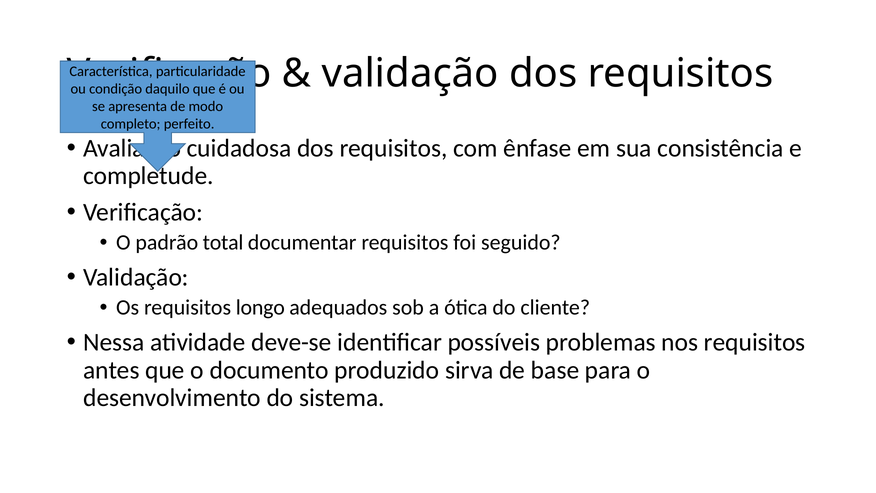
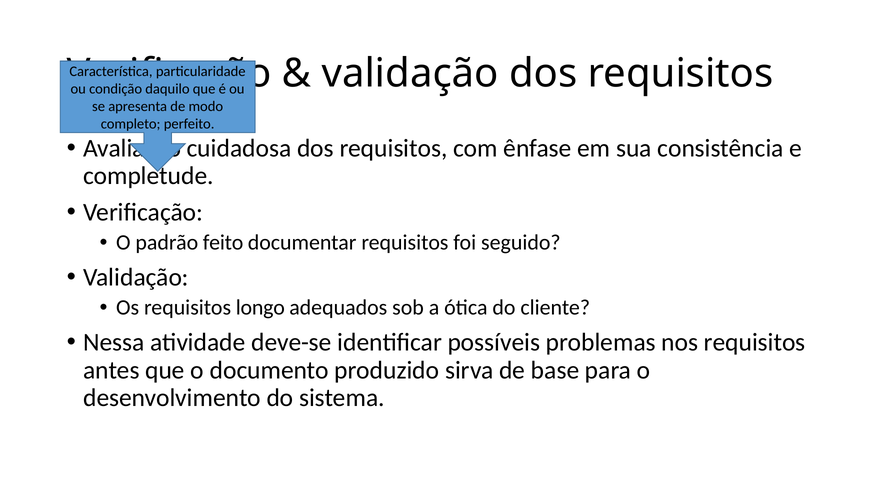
total: total -> feito (223, 243)
